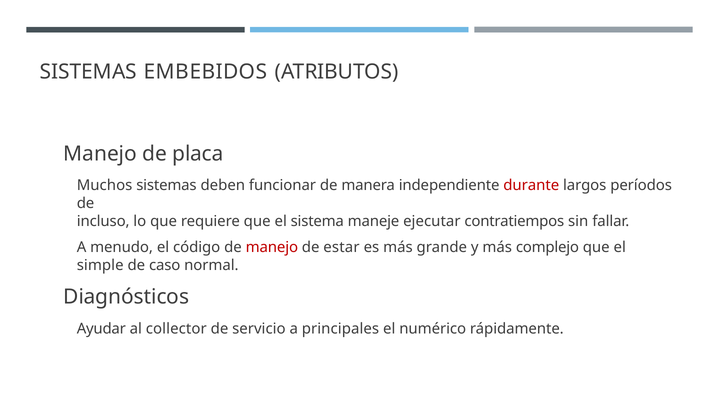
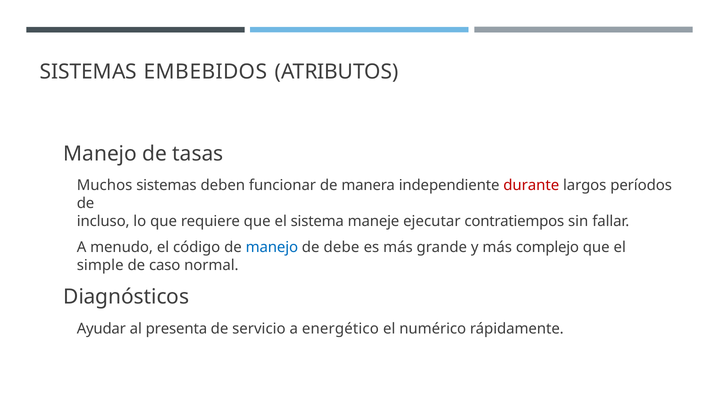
placa: placa -> tasas (198, 154)
manejo colour: red -> blue (272, 248)
estar: estar -> debe (341, 248)
collector: collector -> presenta (176, 329)
principales: principales -> energético (340, 329)
